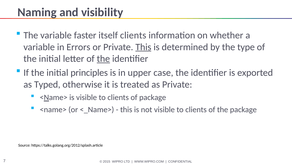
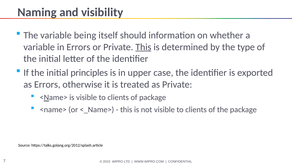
faster: faster -> being (85, 35)
itself clients: clients -> should (133, 35)
the underline: present -> none (103, 59)
as Typed: Typed -> Errors (47, 85)
